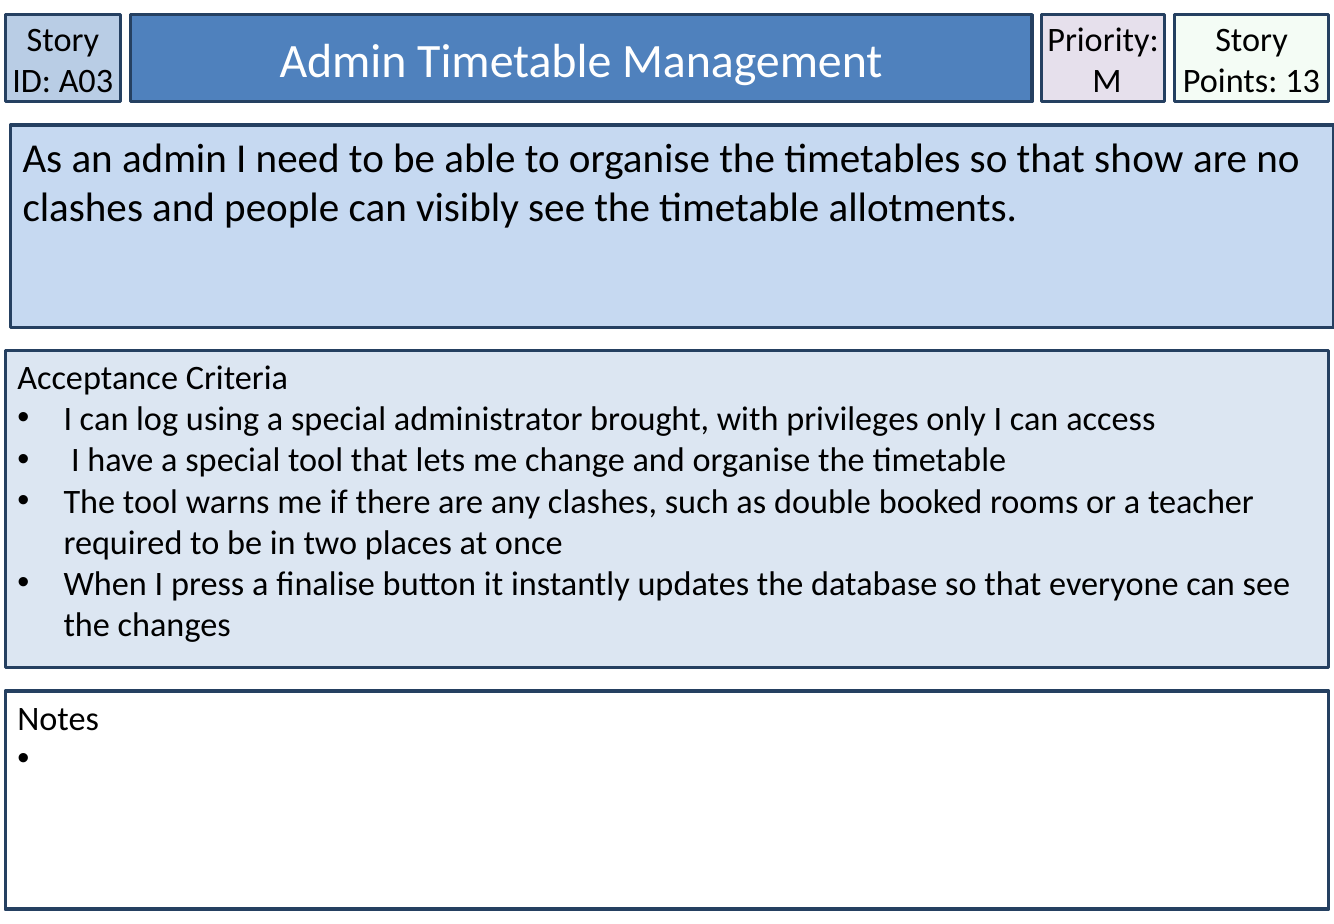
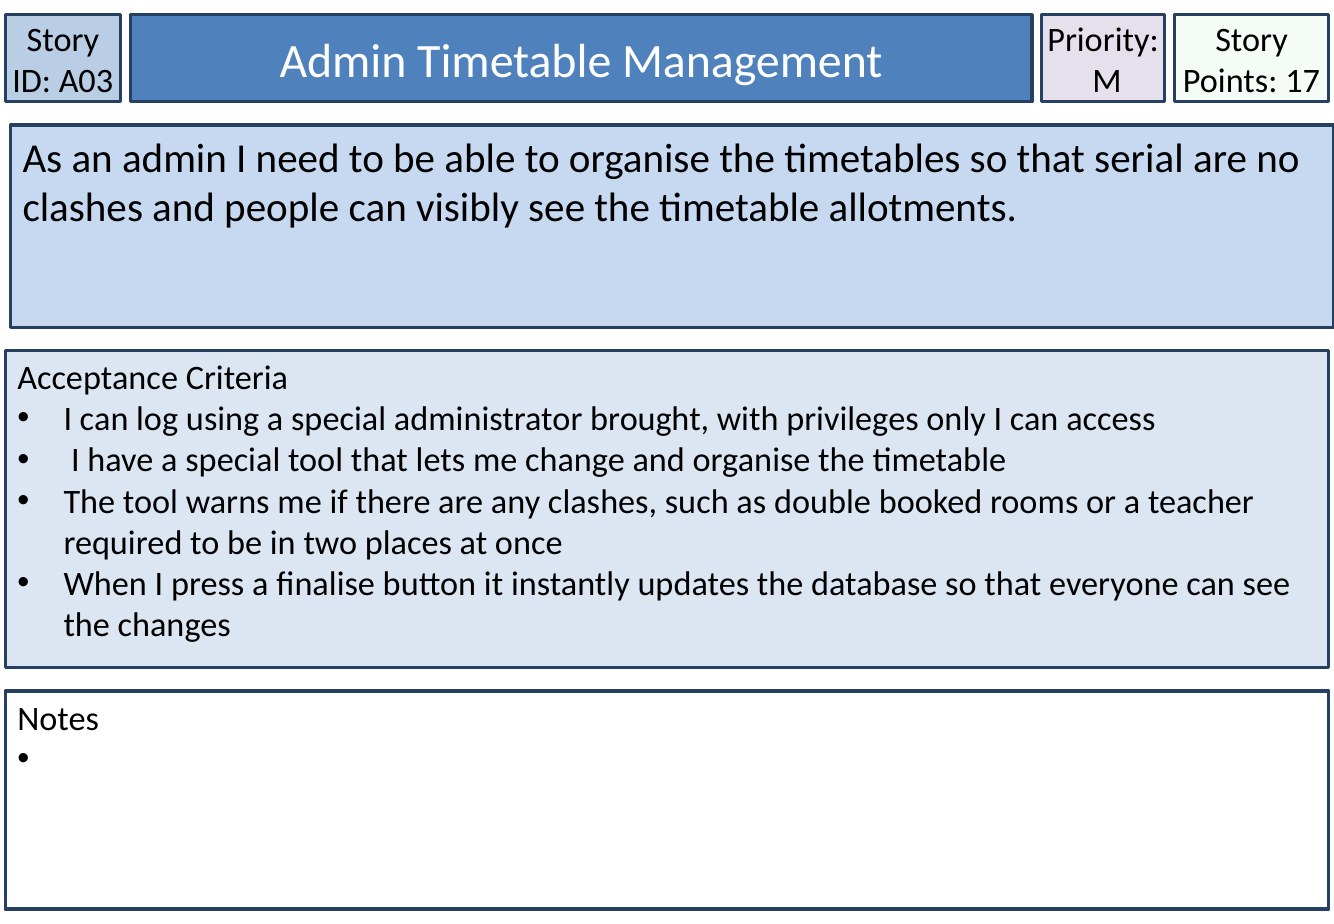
13: 13 -> 17 (1303, 81)
show: show -> serial (1139, 159)
